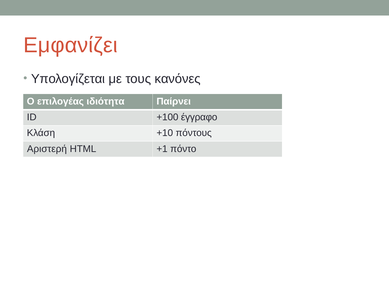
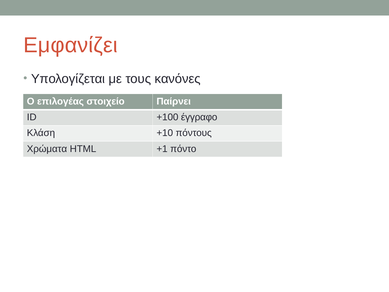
ιδιότητα: ιδιότητα -> στοιχείο (106, 101)
Αριστερή: Αριστερή -> Χρώματα (47, 149)
